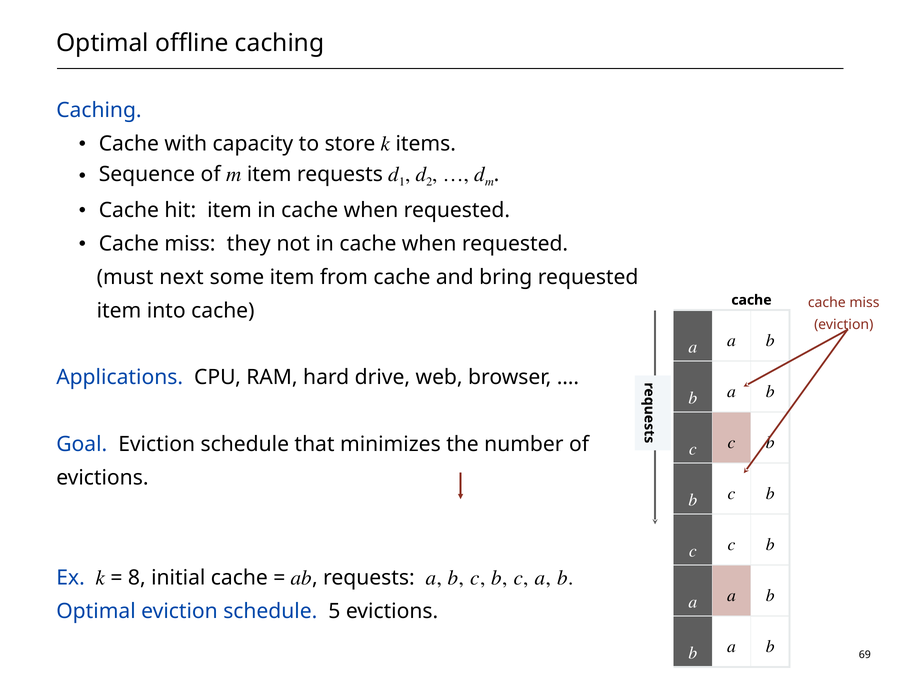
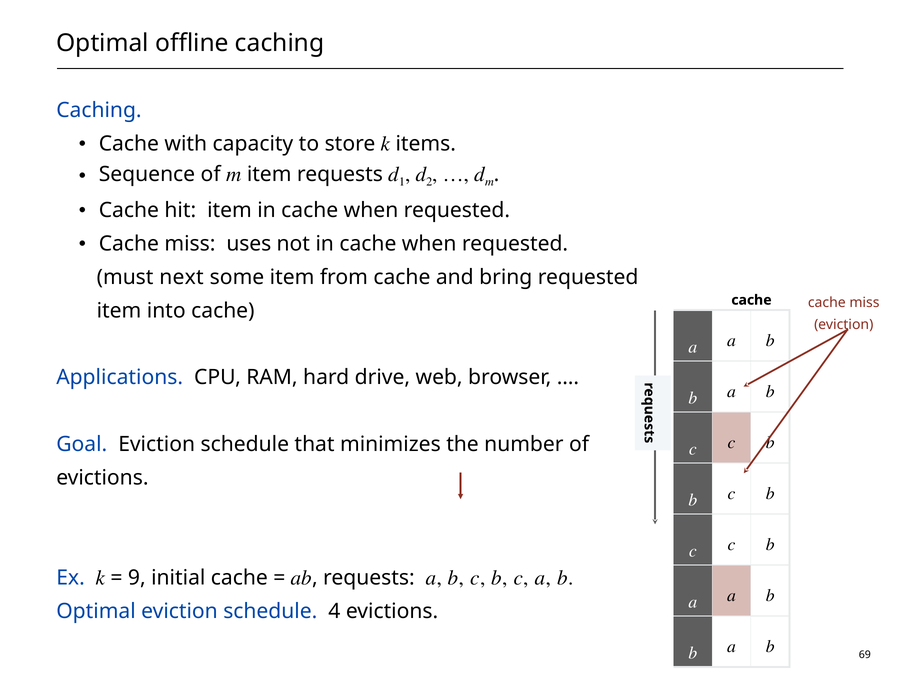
they: they -> uses (249, 244)
8: 8 -> 9 (137, 578)
5: 5 -> 4 (334, 611)
